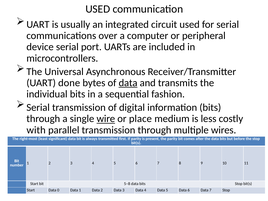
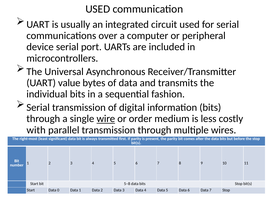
done: done -> value (69, 83)
data underline: present -> none (128, 83)
place: place -> order (140, 119)
